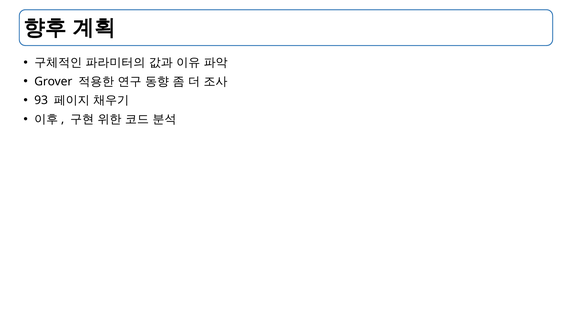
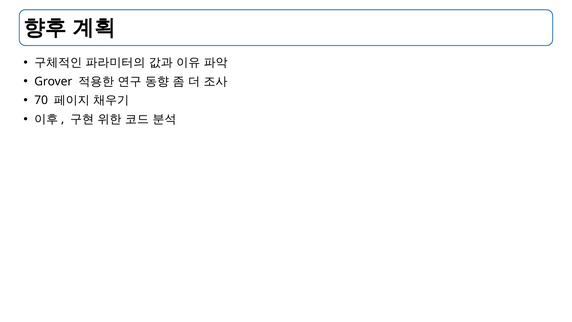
93: 93 -> 70 (41, 100)
